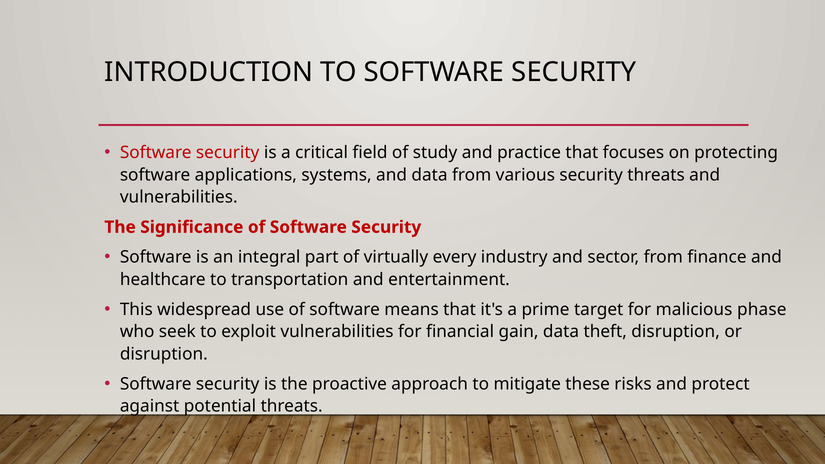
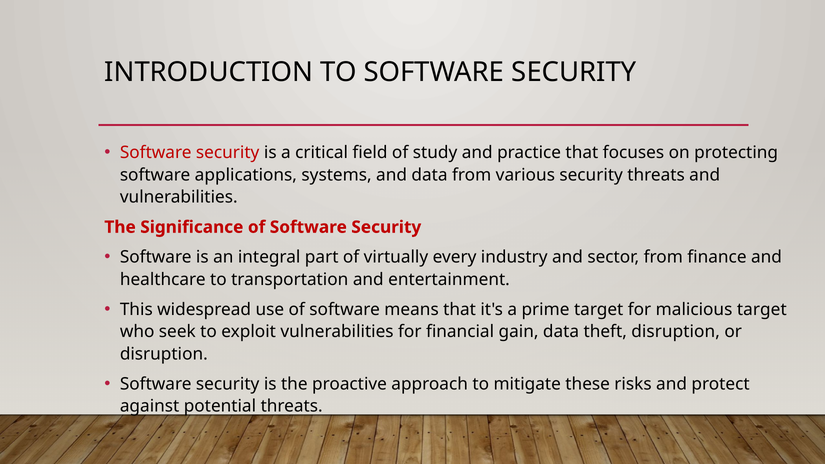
malicious phase: phase -> target (762, 309)
